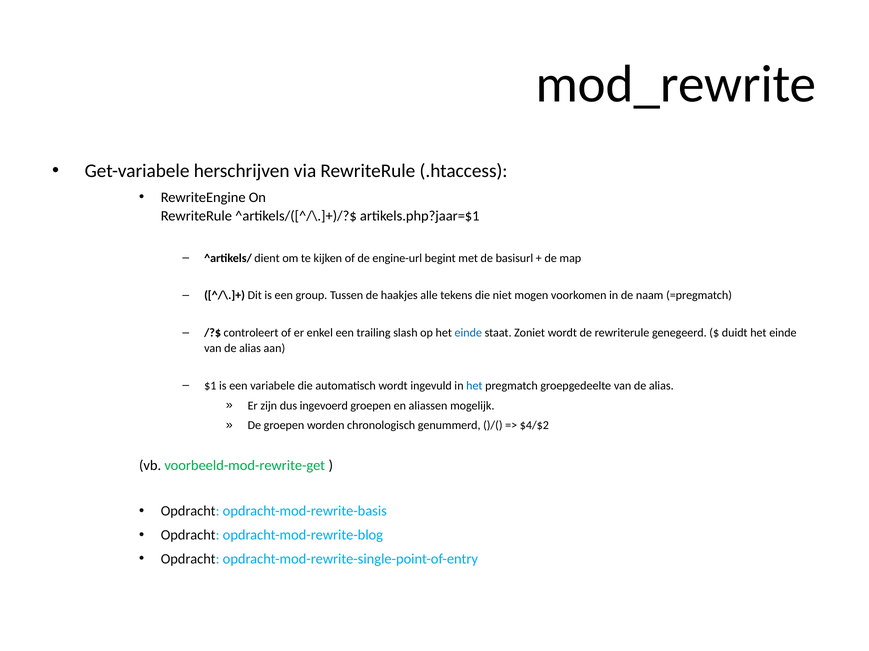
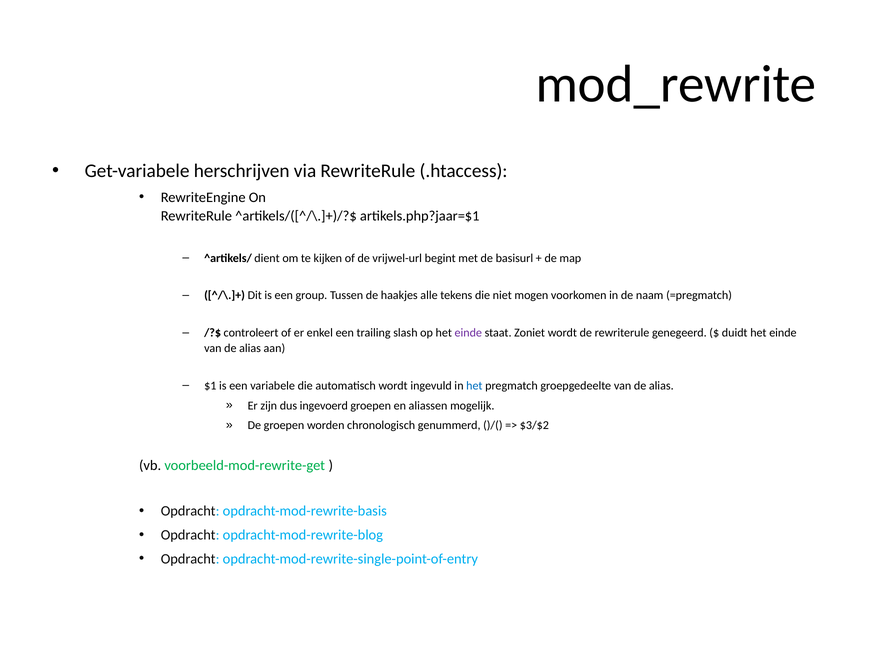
engine-url: engine-url -> vrijwel-url (397, 258)
einde colour: blue -> purple (468, 333)
$4/$2: $4/$2 -> $3/$2 (534, 426)
